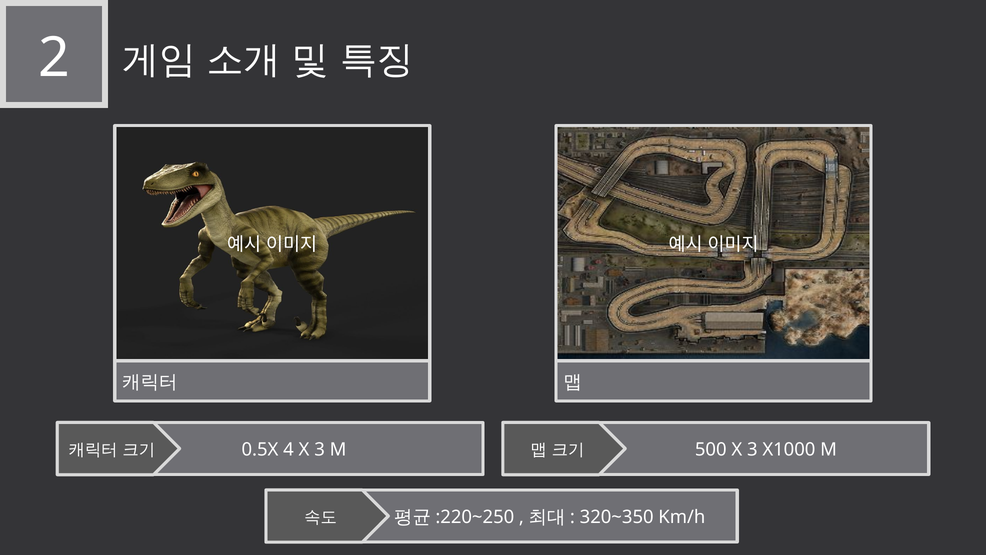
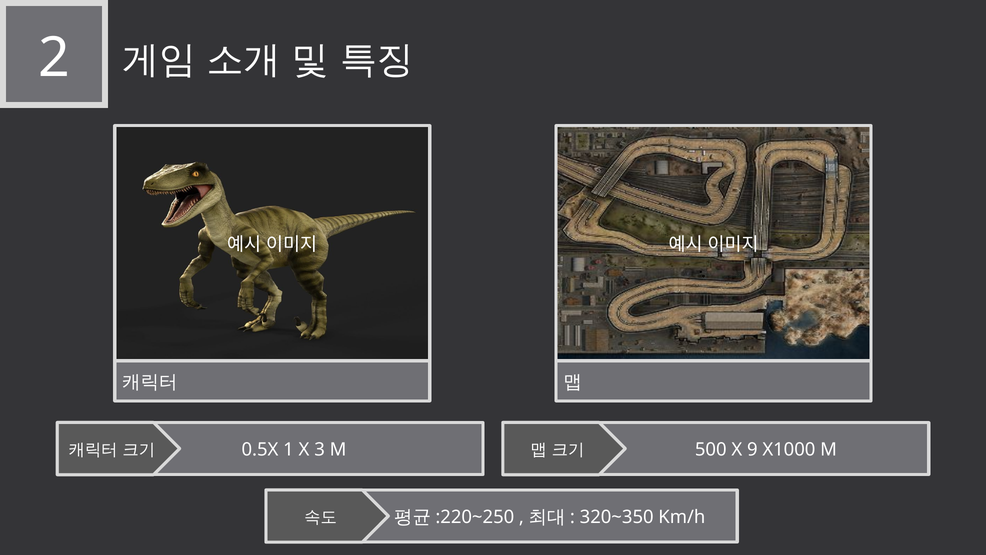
4: 4 -> 1 (289, 450)
500 X 3: 3 -> 9 (752, 450)
